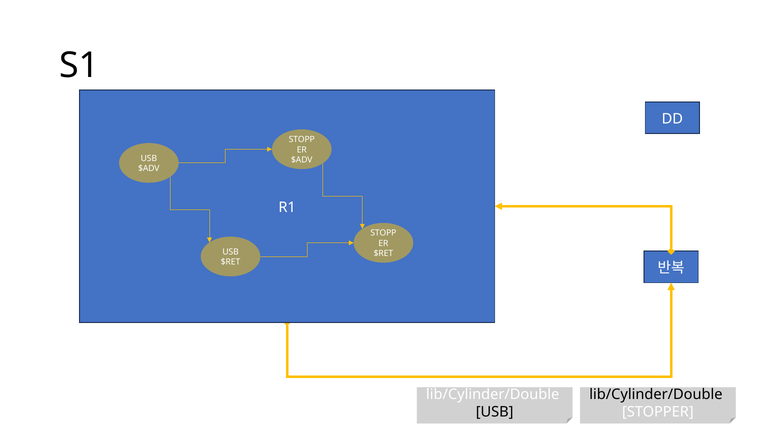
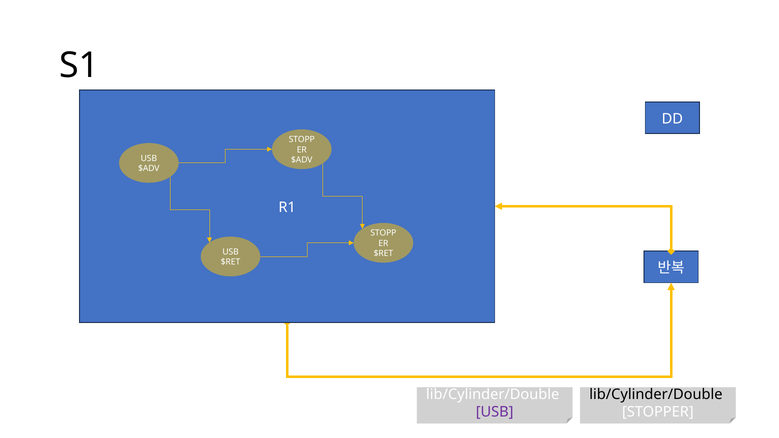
USB colour: black -> purple (495, 412)
